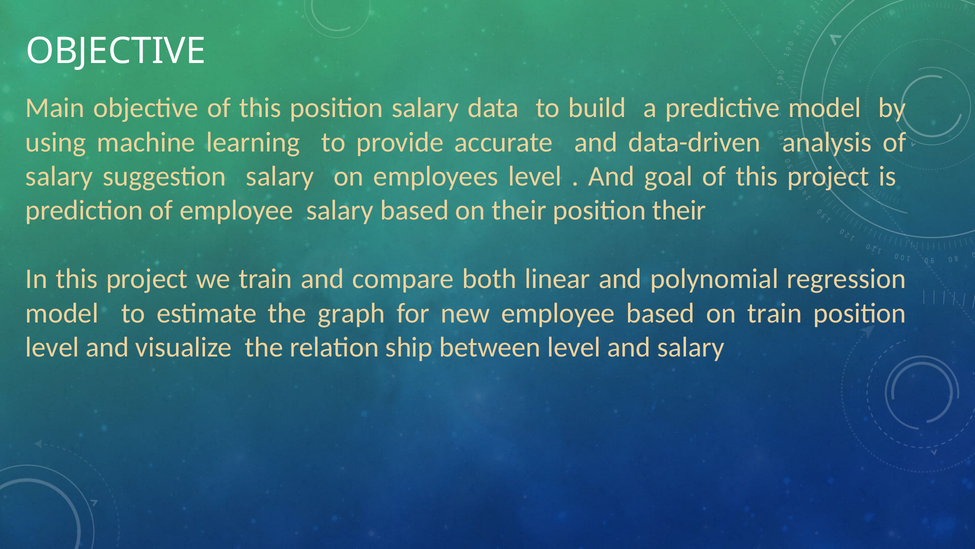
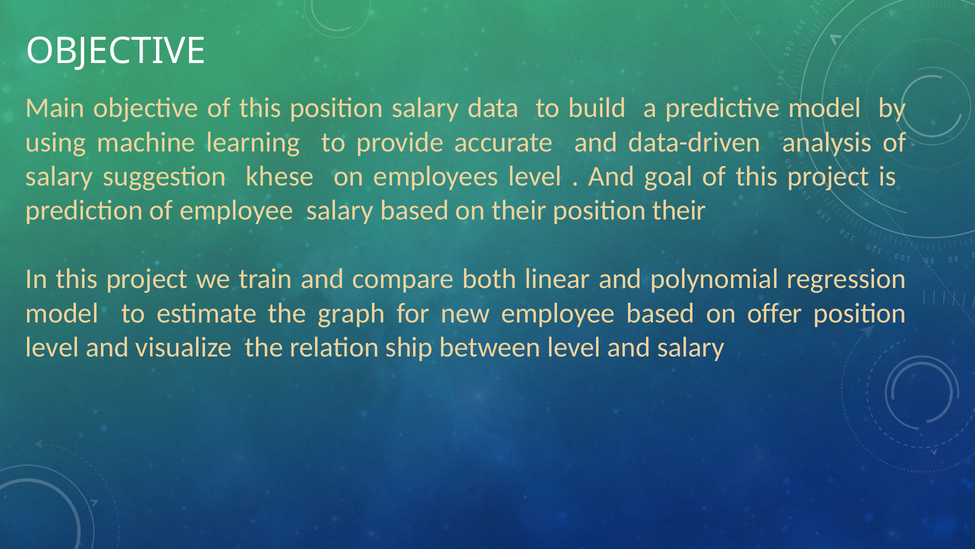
suggestion salary: salary -> khese (280, 176)
on train: train -> offer (775, 313)
